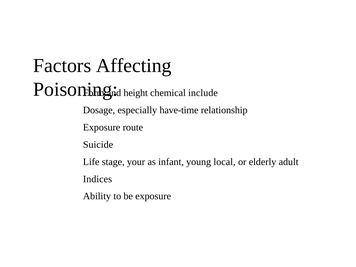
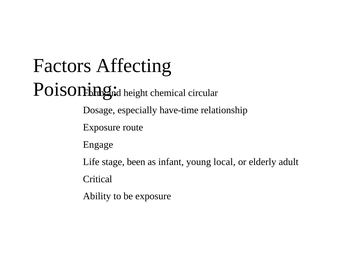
include: include -> circular (203, 93)
Suicide: Suicide -> Engage (98, 145)
your: your -> been (136, 162)
Indices: Indices -> Critical (98, 179)
